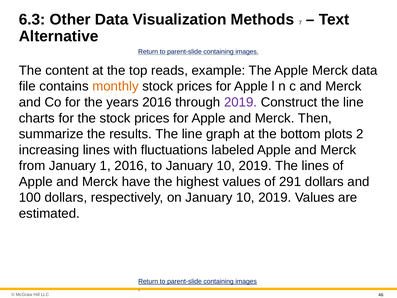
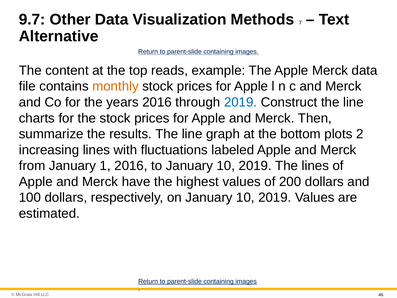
6.3: 6.3 -> 9.7 (32, 20)
2019 colour: purple -> blue (241, 102)
291: 291 -> 200 (290, 182)
